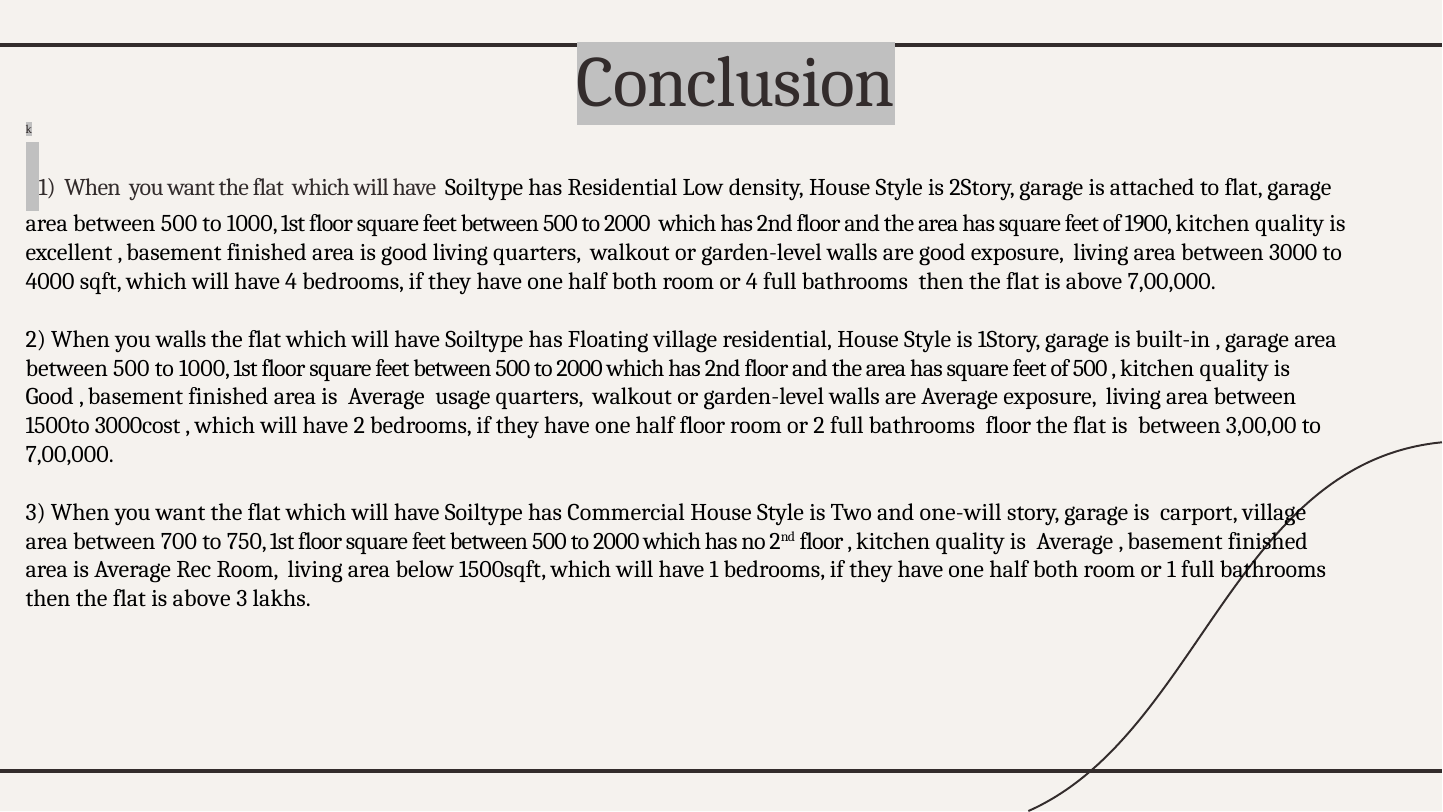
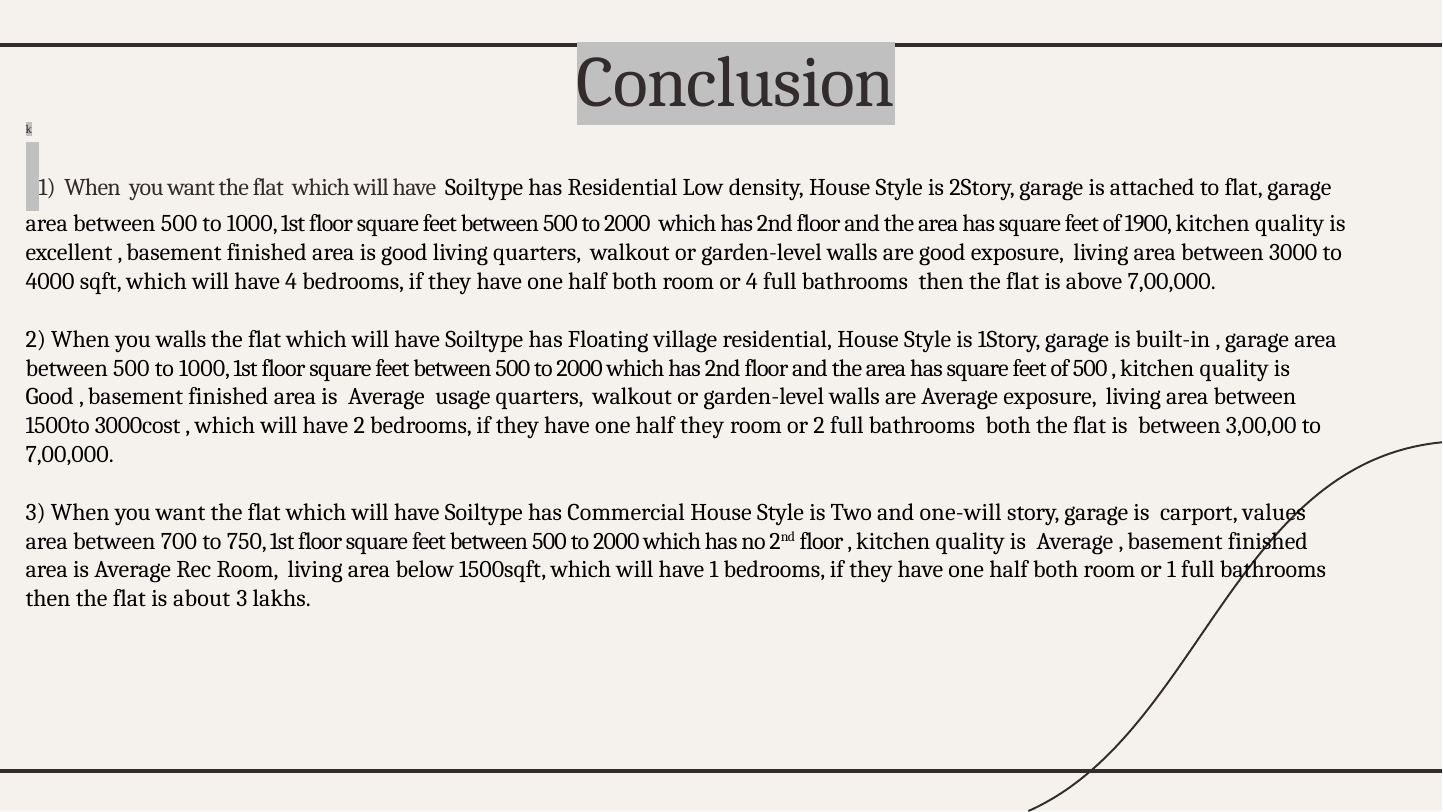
half floor: floor -> they (702, 426)
bathrooms floor: floor -> both (1008, 426)
carport village: village -> values (1274, 512)
above: above -> about (202, 599)
